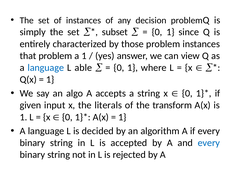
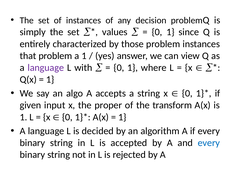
subset: subset -> values (115, 32)
language colour: blue -> purple (46, 68)
able: able -> with (83, 68)
literals: literals -> proper (108, 106)
